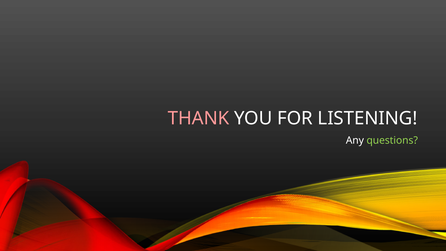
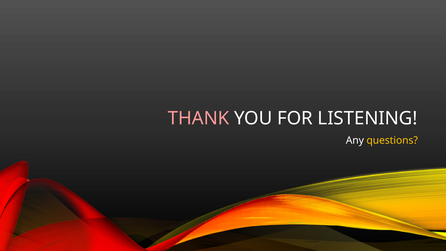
questions colour: light green -> yellow (392, 140)
